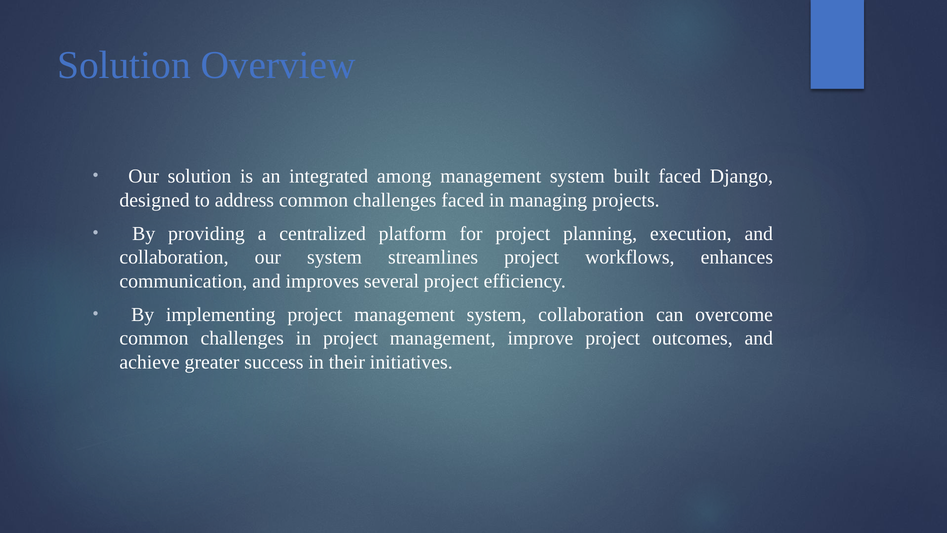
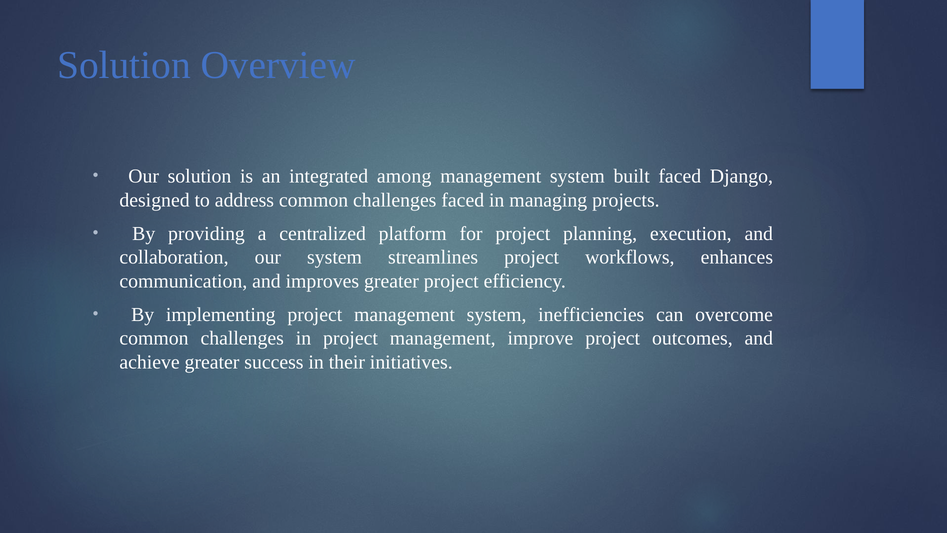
improves several: several -> greater (391, 281)
system collaboration: collaboration -> inefficiencies (591, 314)
